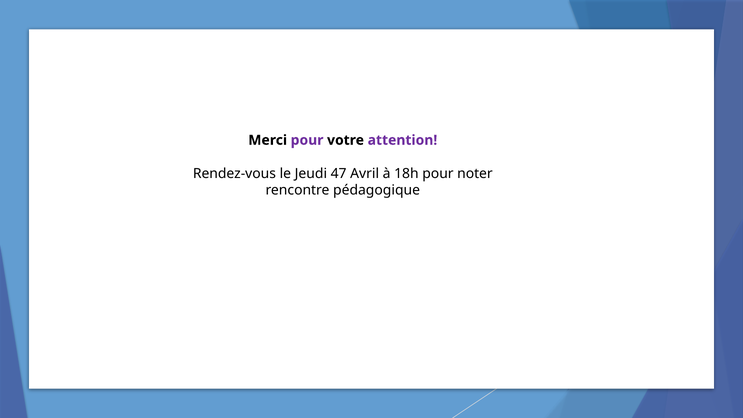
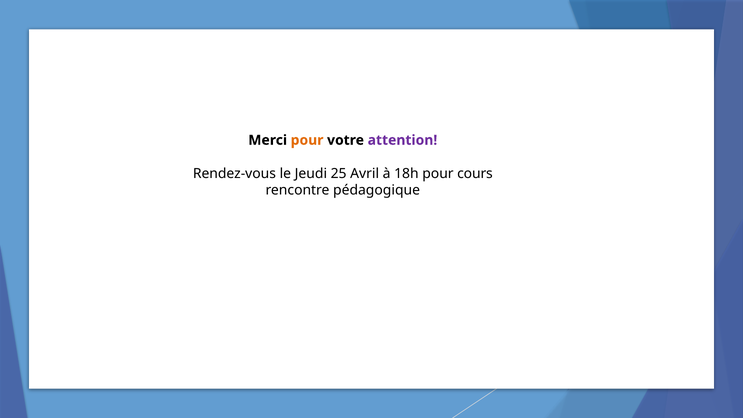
pour colour: purple -> orange (307, 140)
47: 47 -> 25 (339, 174)
noter: noter -> cours (475, 174)
